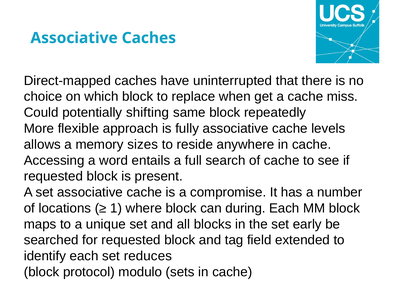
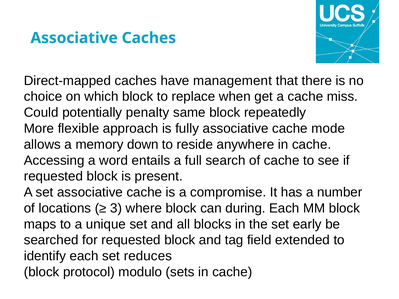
uninterrupted: uninterrupted -> management (233, 81)
shifting: shifting -> penalty (148, 113)
levels: levels -> mode (328, 129)
sizes: sizes -> down (143, 145)
1: 1 -> 3 (116, 208)
